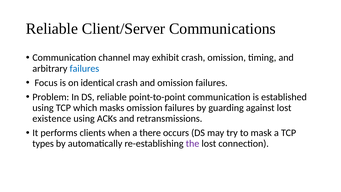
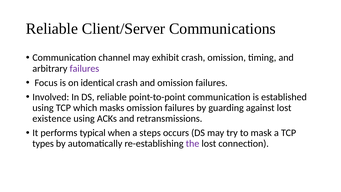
failures colour: blue -> purple (84, 68)
Problem: Problem -> Involved (51, 97)
clients: clients -> typical (93, 133)
there: there -> steps (150, 133)
